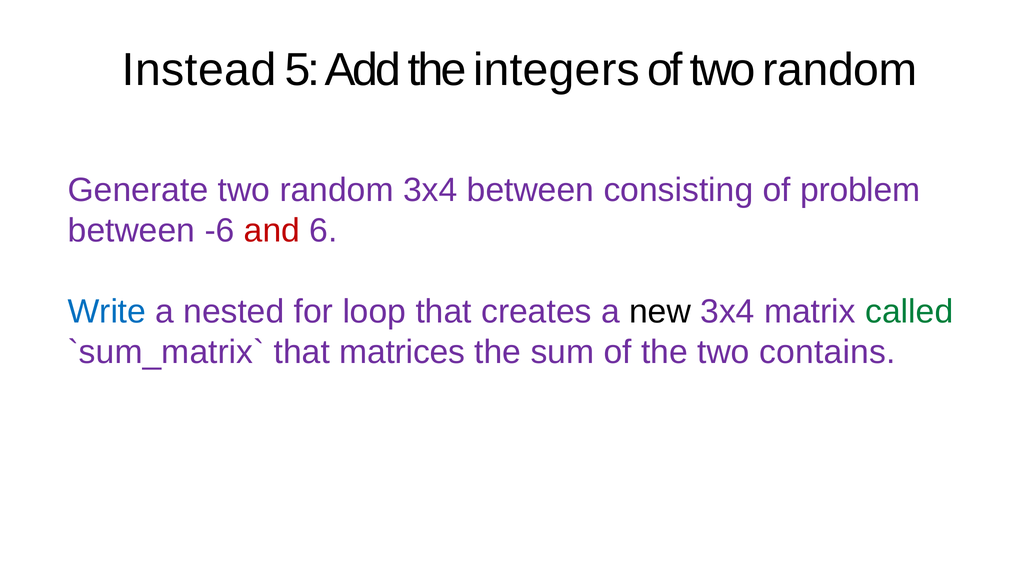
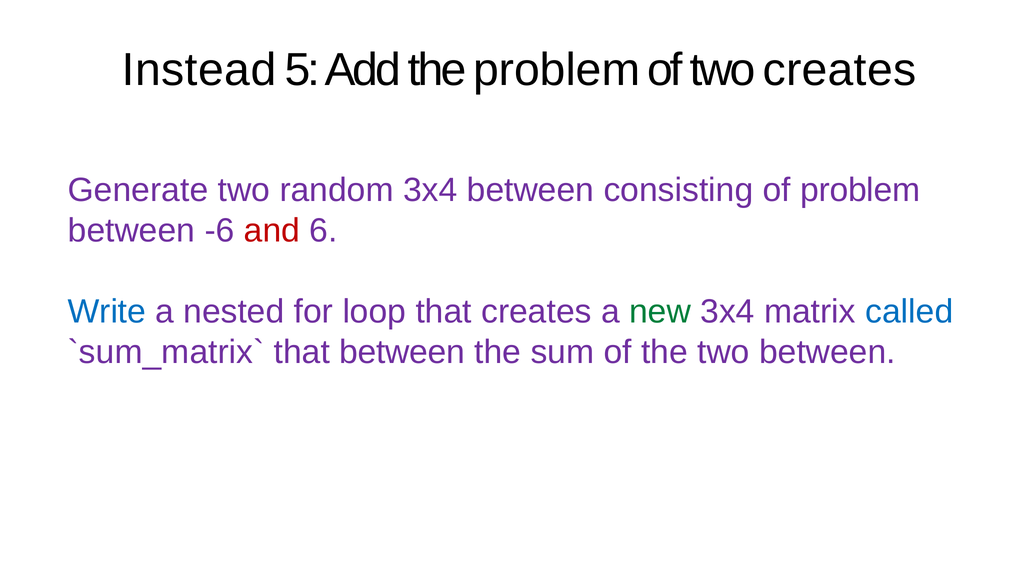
the integers: integers -> problem (557, 70)
of two random: random -> creates (839, 70)
new colour: black -> green (660, 312)
called colour: green -> blue (909, 312)
that matrices: matrices -> between (402, 352)
two contains: contains -> between (827, 352)
